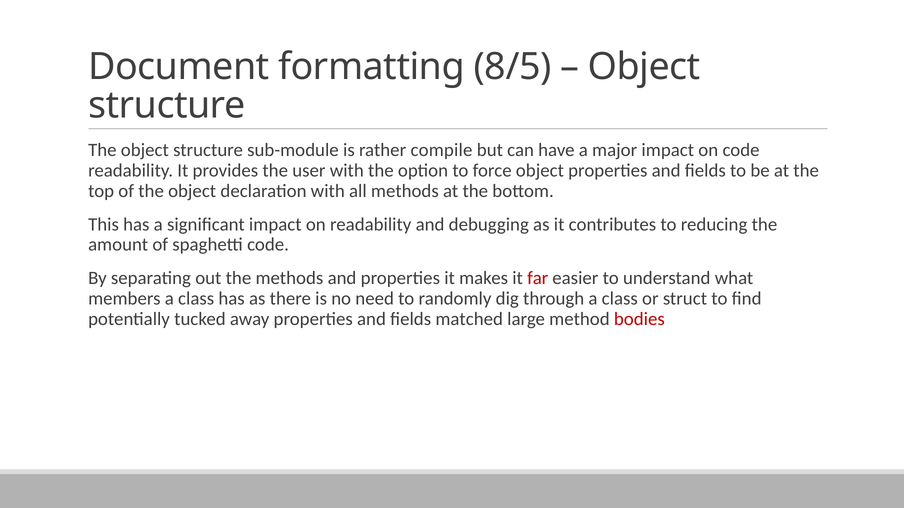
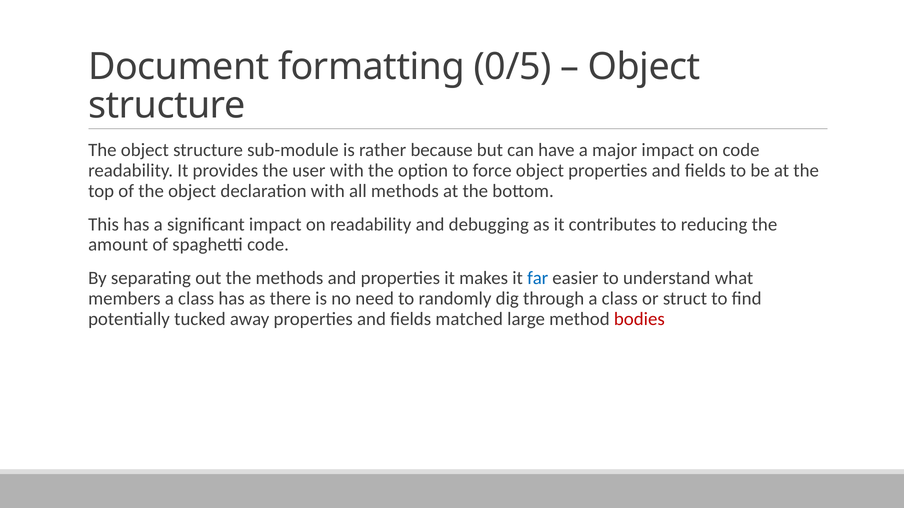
8/5: 8/5 -> 0/5 (513, 67)
compile: compile -> because (442, 150)
far colour: red -> blue (538, 279)
